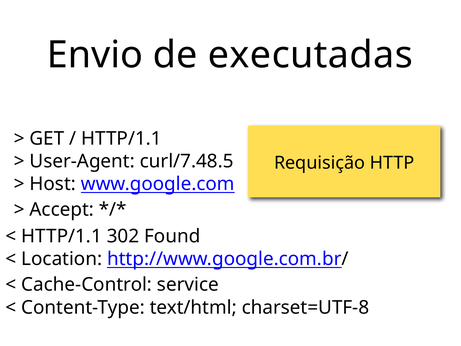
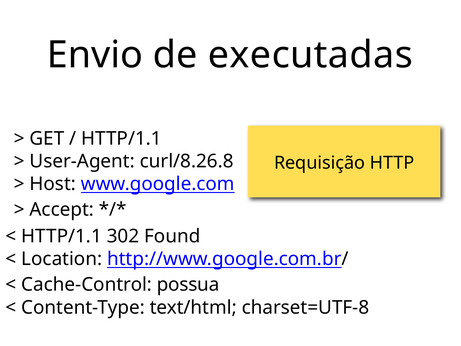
curl/7.48.5: curl/7.48.5 -> curl/8.26.8 (187, 161)
service: service -> possua (188, 285)
